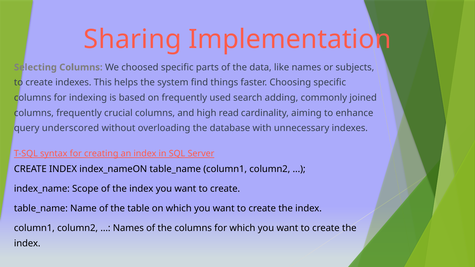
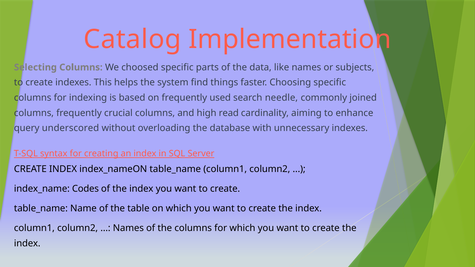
Sharing: Sharing -> Catalog (132, 39)
adding: adding -> needle (281, 98)
Scope: Scope -> Codes (85, 189)
